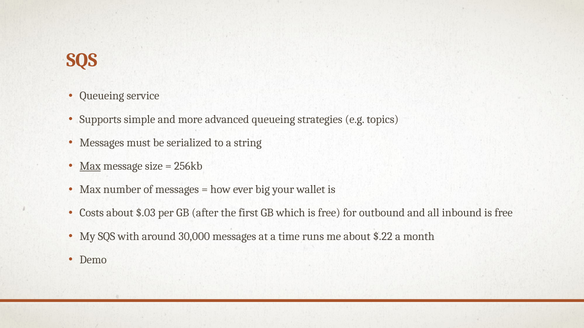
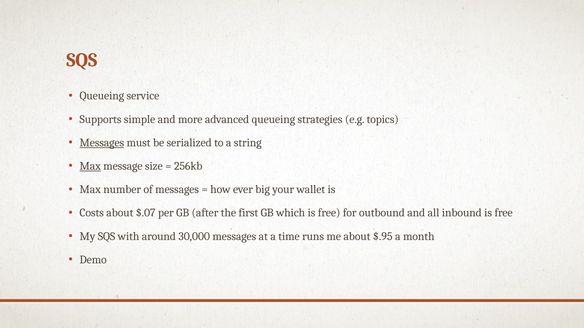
Messages underline: none -> present (102, 143)
$.03: $.03 -> $.07 (146, 213)
$.22: $.22 -> $.95 (383, 237)
